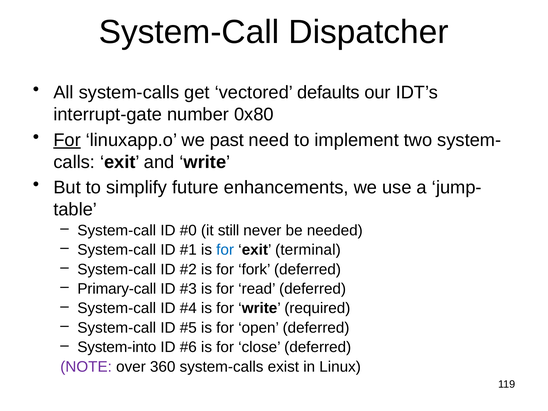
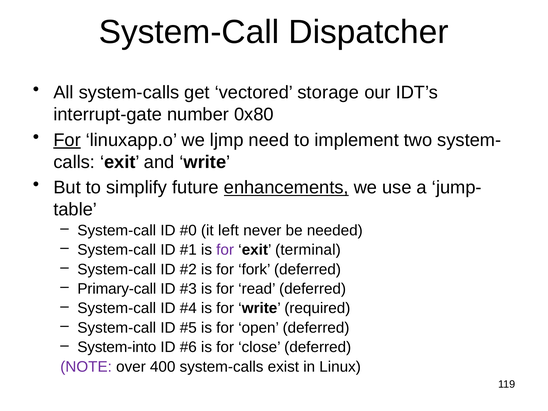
defaults: defaults -> storage (328, 93)
past: past -> ljmp (227, 140)
enhancements underline: none -> present (286, 188)
still: still -> left (228, 230)
for colour: blue -> purple (225, 250)
360: 360 -> 400 (163, 367)
